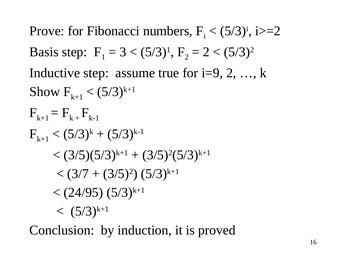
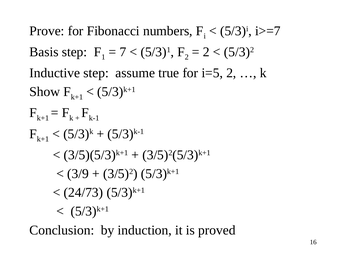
i>=2: i>=2 -> i>=7 (268, 31)
3: 3 -> 7 (123, 52)
i=9: i=9 -> i=5 (212, 73)
3/7: 3/7 -> 3/9 (78, 174)
24/95: 24/95 -> 24/73 (83, 193)
